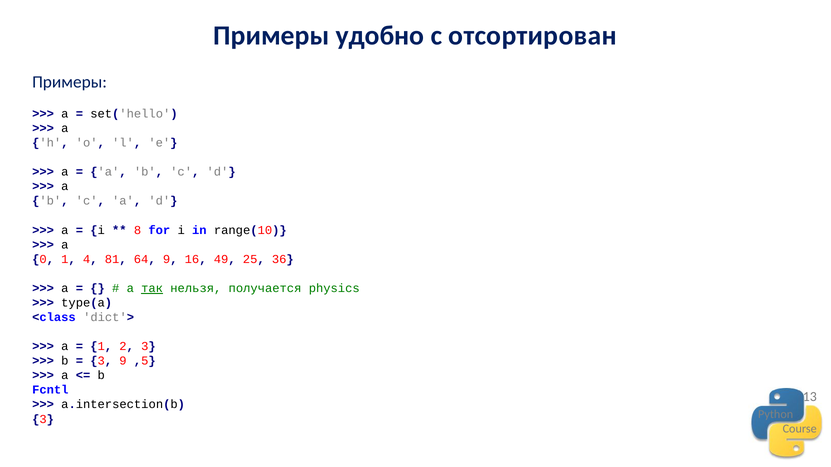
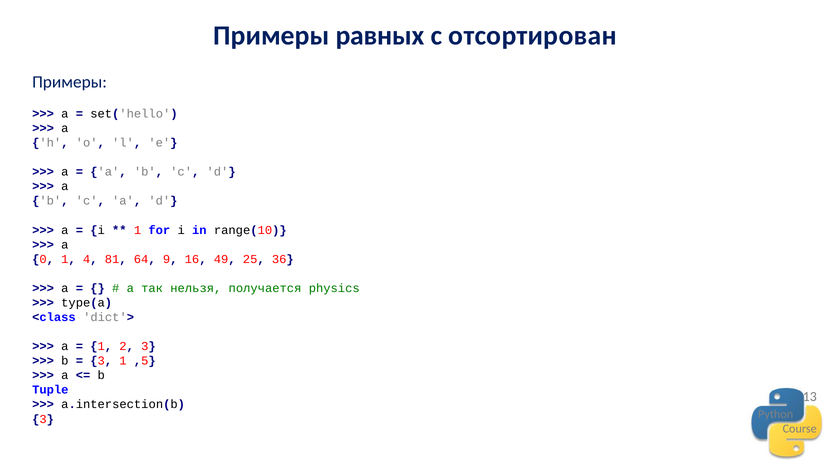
удобно: удобно -> равных (380, 36)
8: 8 -> 1 (138, 230)
так underline: present -> none (152, 288)
3 9: 9 -> 1 (123, 361)
Fcntl: Fcntl -> Tuple (50, 390)
